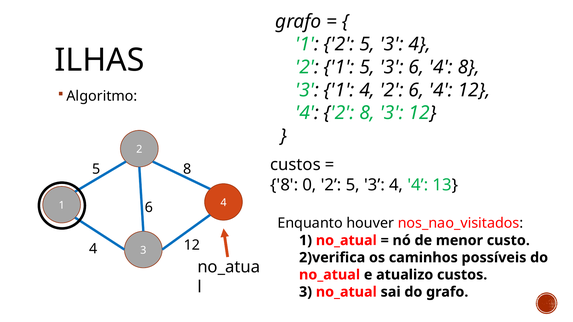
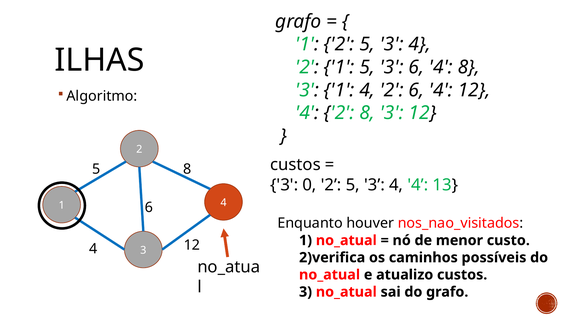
8: 8 -> 3 (284, 185)
